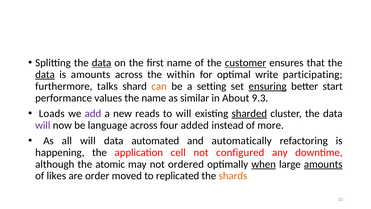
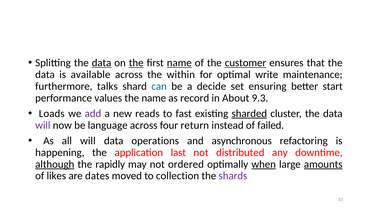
the underline: none -> present (136, 63)
name underline: none -> present (179, 63)
data underline: present -> none (45, 74)
is amounts: amounts -> available (91, 74)
participating: participating -> maintenance (313, 74)
can colour: orange -> blue (159, 86)
setting: setting -> decide (212, 86)
ensuring underline: present -> none (268, 86)
similar: similar -> record (195, 98)
to will: will -> fast (184, 113)
added: added -> return (195, 125)
more: more -> failed (271, 125)
automated: automated -> operations (155, 141)
automatically: automatically -> asynchronous (242, 141)
cell: cell -> last (178, 152)
configured: configured -> distributed (240, 152)
although underline: none -> present (55, 164)
atomic: atomic -> rapidly (110, 164)
order: order -> dates (97, 176)
replicated: replicated -> collection (178, 176)
shards colour: orange -> purple (233, 176)
